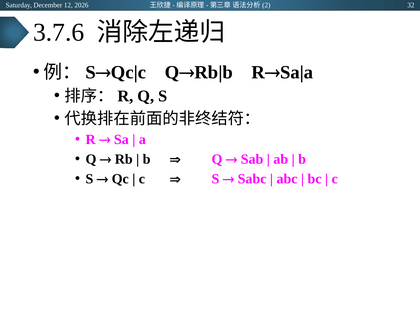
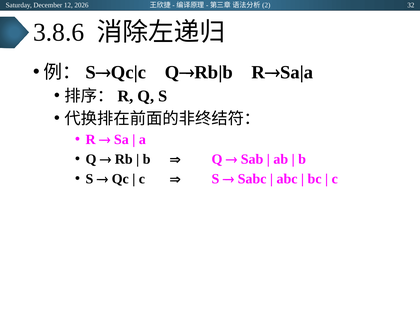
3.7.6: 3.7.6 -> 3.8.6 (59, 32)
